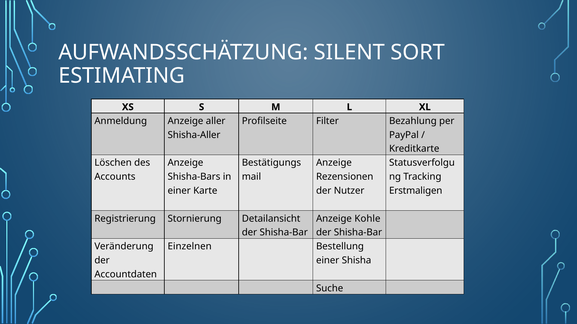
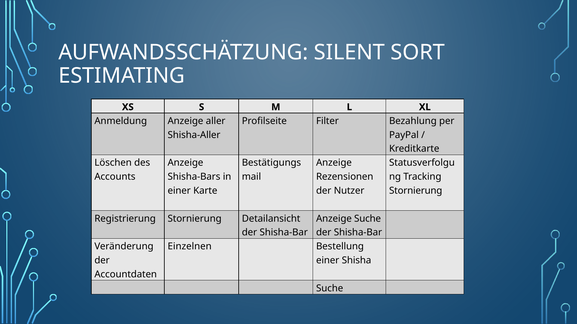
Erstmaligen: Erstmaligen -> Stornierung (416, 191)
Anzeige Kohle: Kohle -> Suche (368, 219)
